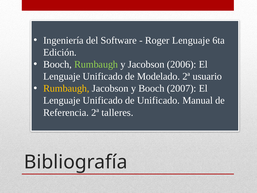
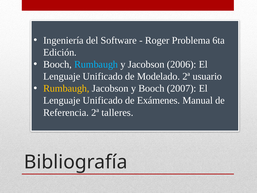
Roger Lenguaje: Lenguaje -> Problema (191, 40)
Rumbaugh colour: light green -> light blue (96, 64)
de Unificado: Unificado -> Exámenes (159, 100)
